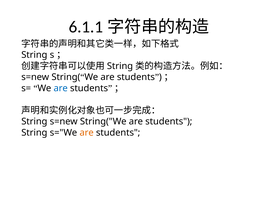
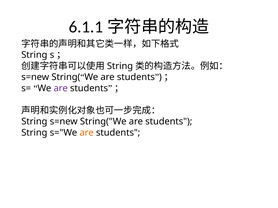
are colour: blue -> purple (61, 88)
